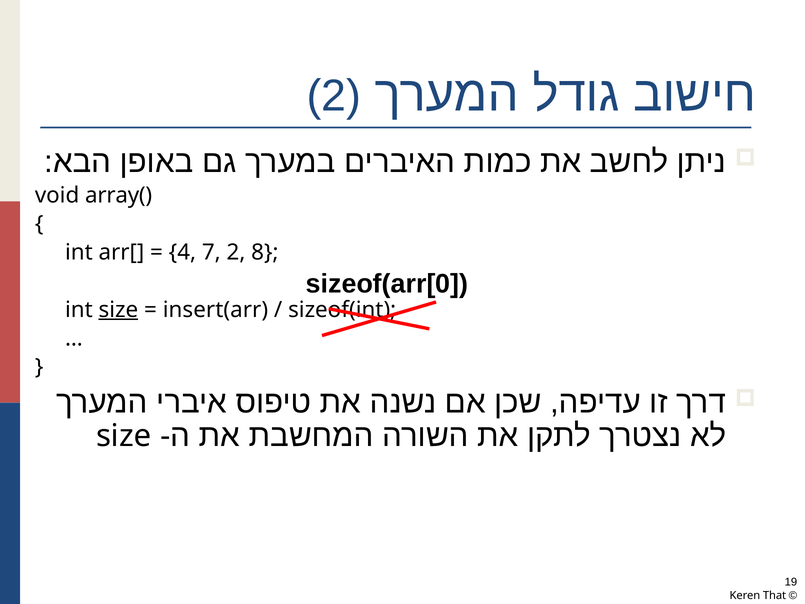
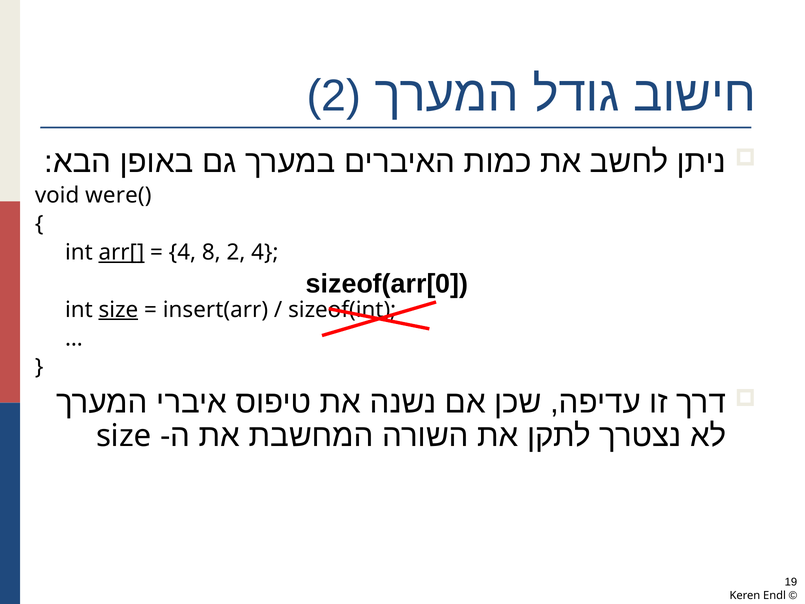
array(: array( -> were( (118, 195)
arr[ underline: none -> present (121, 252)
7: 7 -> 8 (211, 252)
2 8: 8 -> 4 (265, 252)
That: That -> Endl (775, 595)
